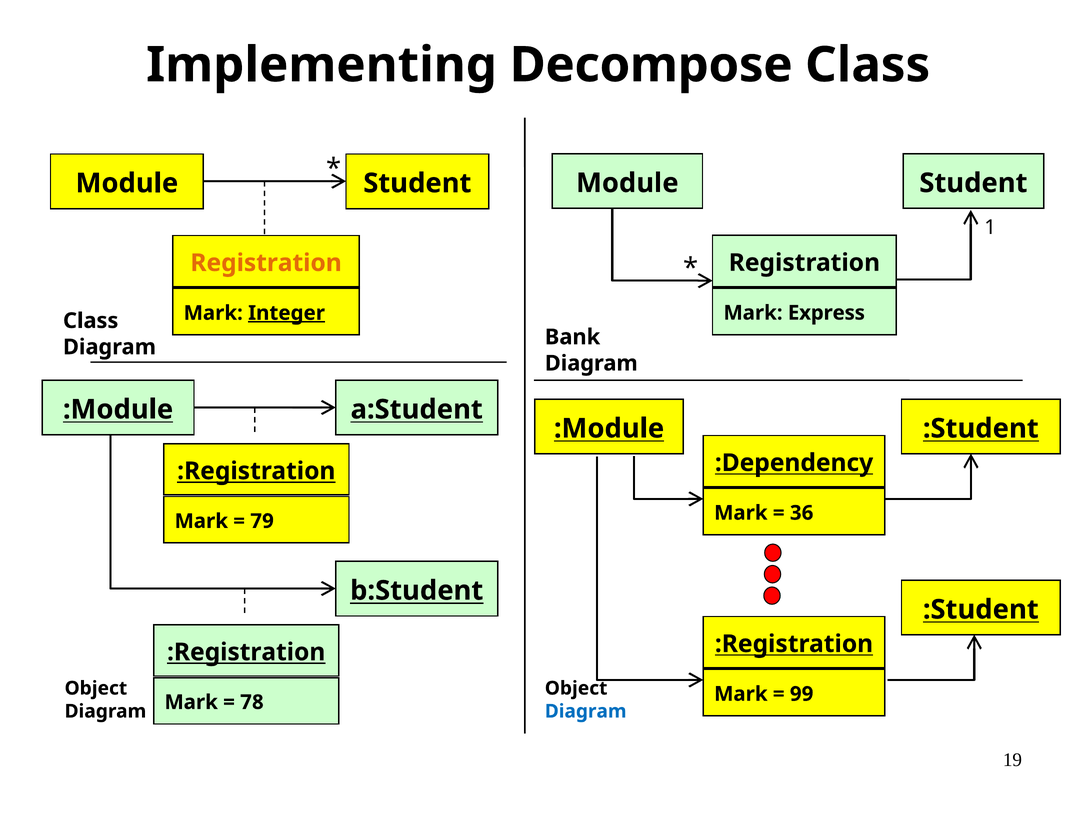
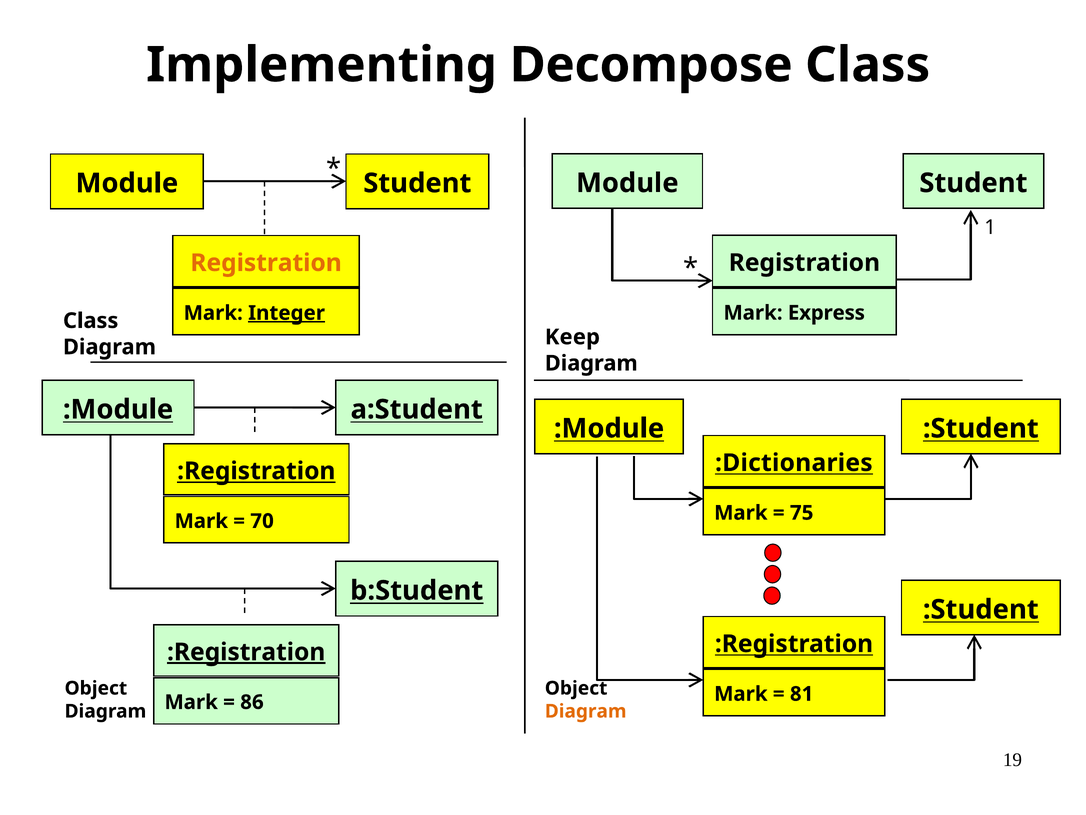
Bank: Bank -> Keep (572, 337)
:Dependency: :Dependency -> :Dictionaries (794, 463)
36: 36 -> 75 (802, 513)
79: 79 -> 70 (262, 521)
:Registration underline: none -> present (246, 652)
99: 99 -> 81 (802, 693)
78: 78 -> 86 (252, 702)
Diagram colour: blue -> orange (586, 711)
